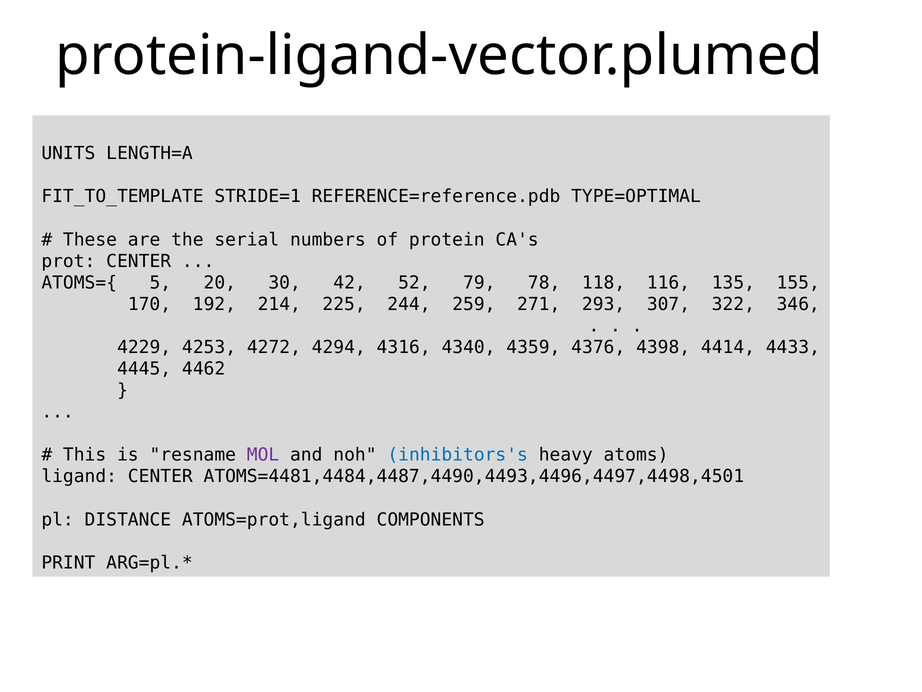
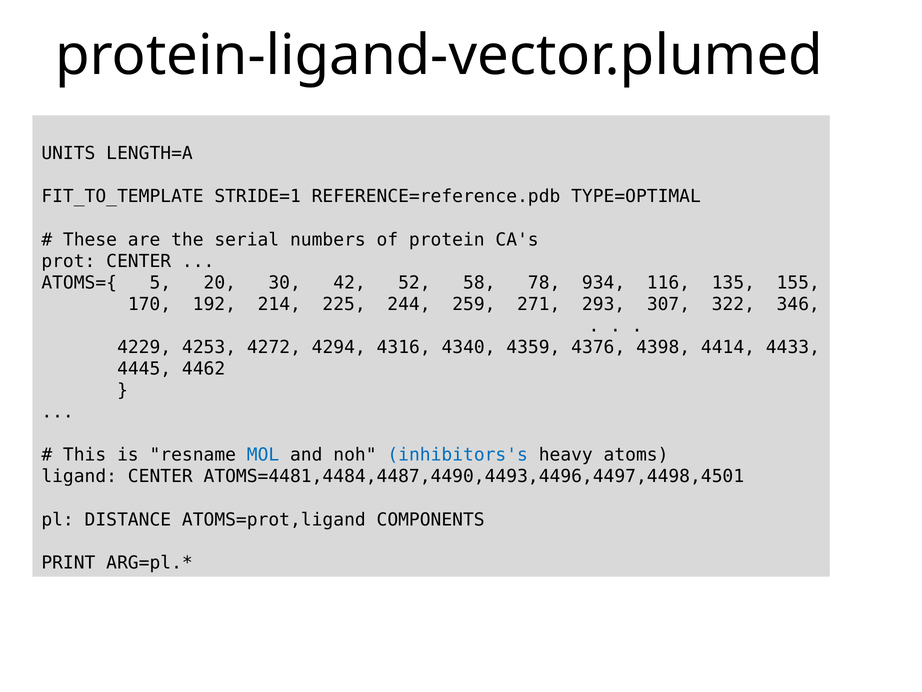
79: 79 -> 58 (479, 282)
118: 118 -> 934 (604, 282)
MOL colour: purple -> blue (263, 455)
